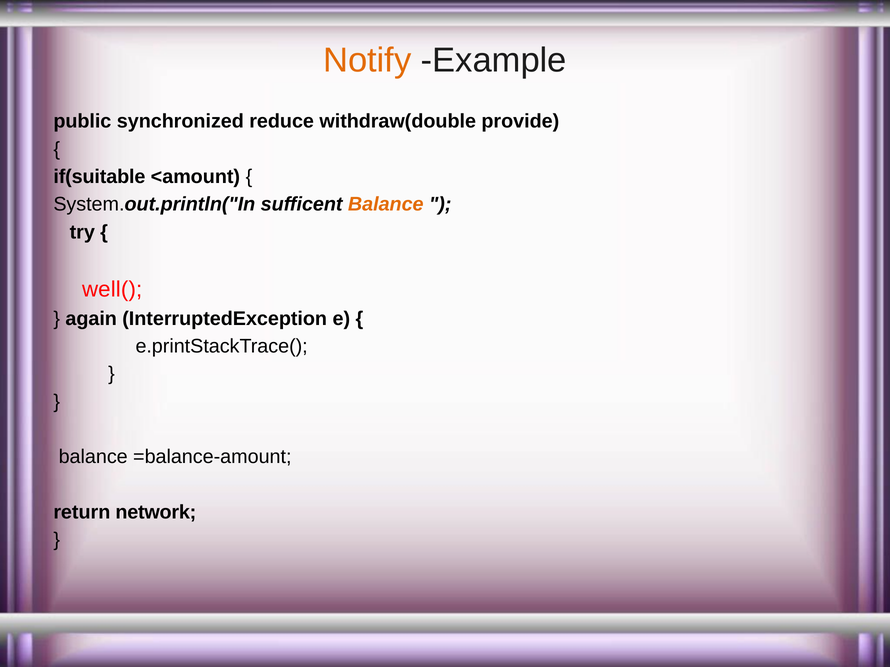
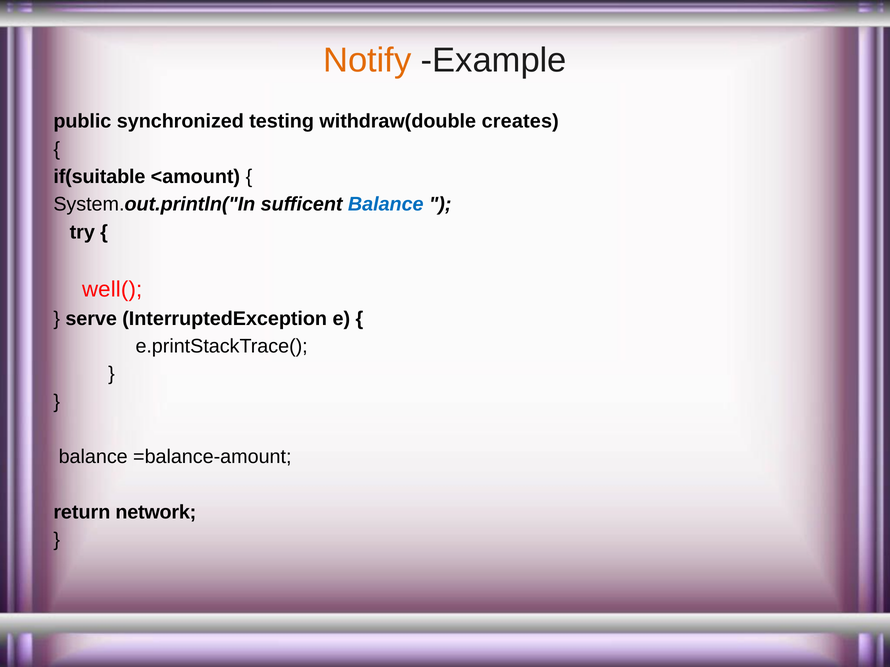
reduce: reduce -> testing (282, 122)
provide: provide -> creates (520, 122)
Balance colour: orange -> blue (386, 205)
again: again -> serve (91, 319)
